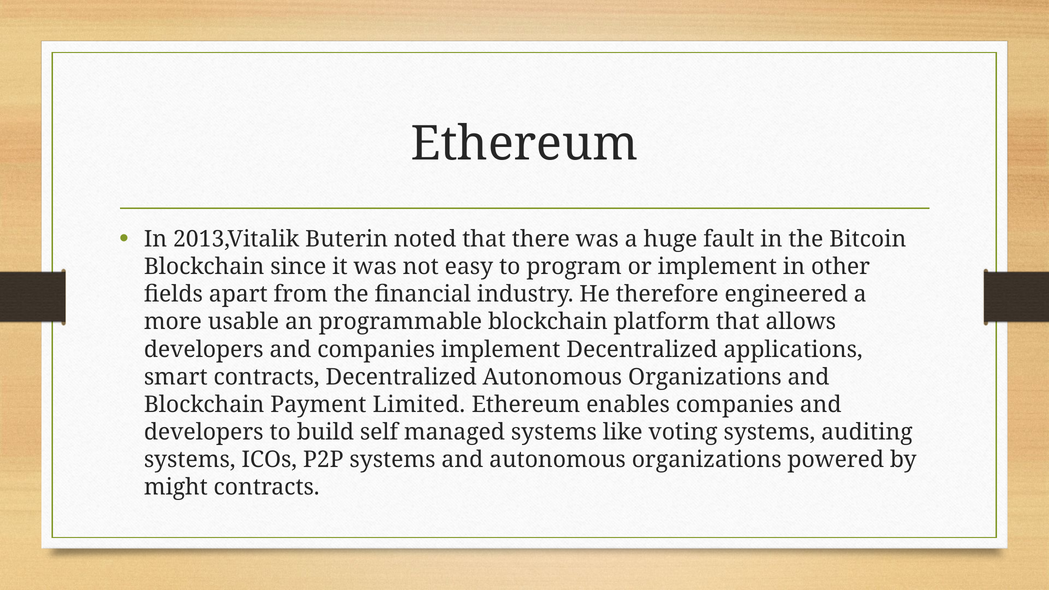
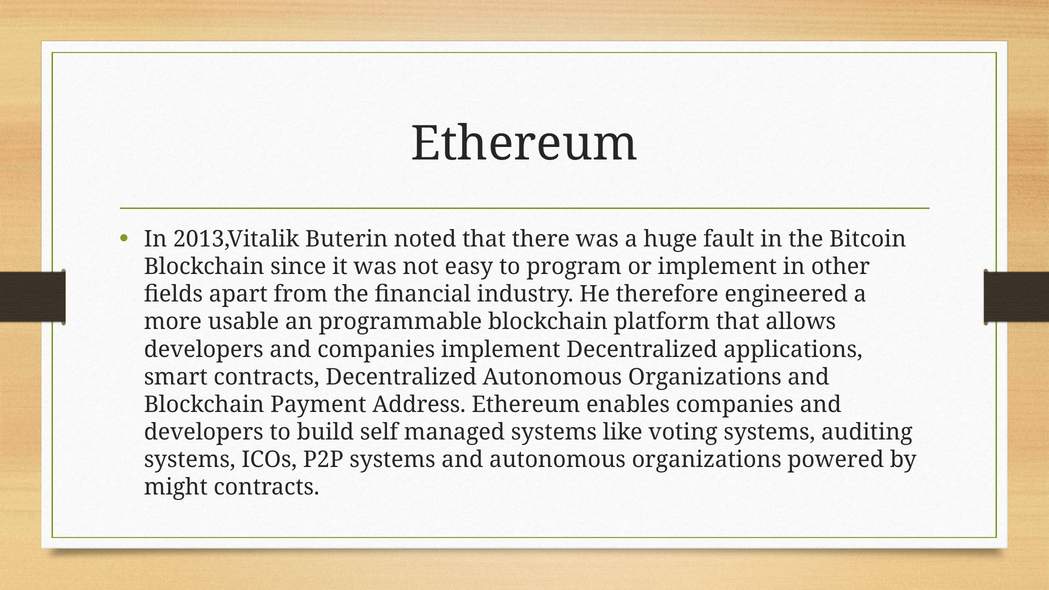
Limited: Limited -> Address (419, 405)
